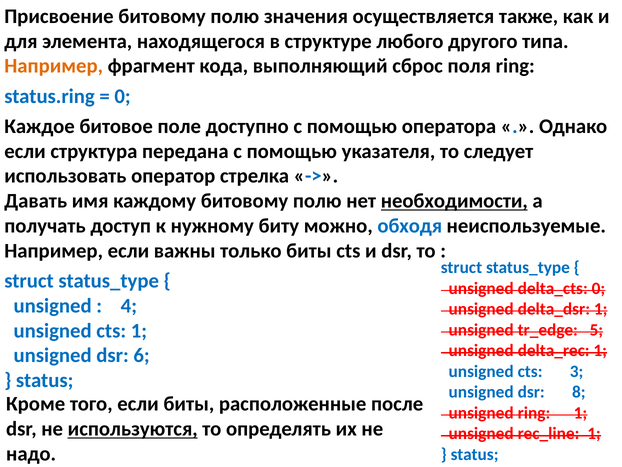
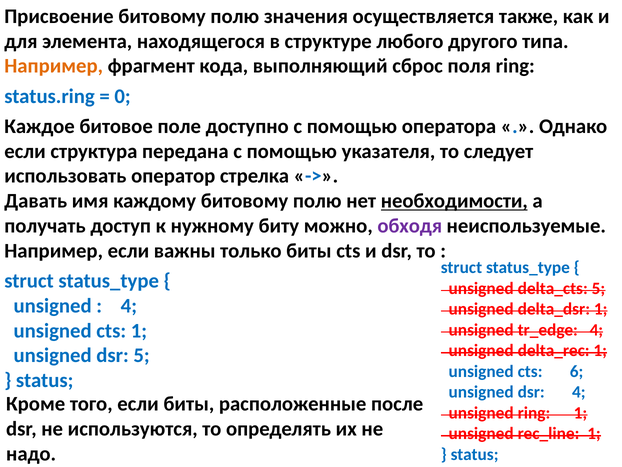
обходя colour: blue -> purple (410, 226)
delta_cts 0: 0 -> 5 (598, 288)
tr_edge 5: 5 -> 4 (596, 330)
dsr 6: 6 -> 5 (142, 355)
3: 3 -> 6 (577, 371)
dsr 8: 8 -> 4 (579, 392)
используются underline: present -> none (133, 429)
